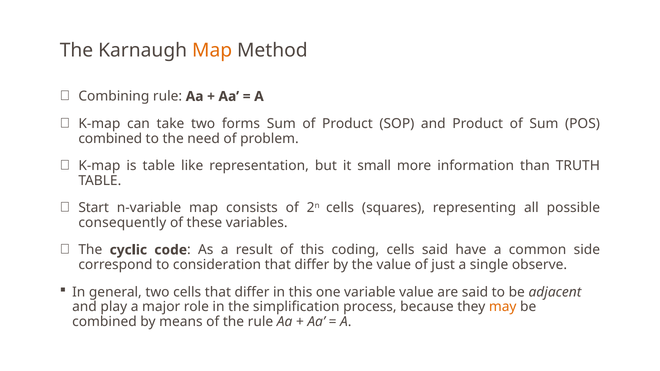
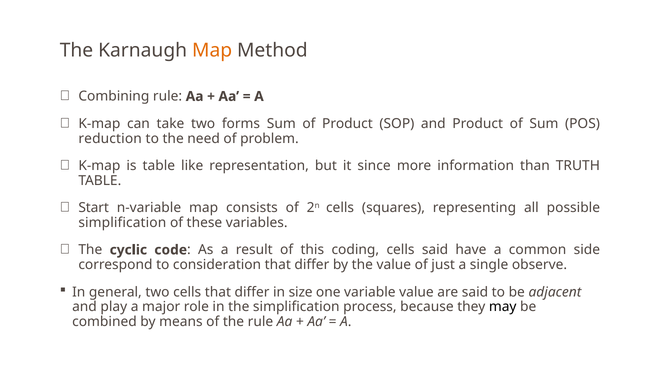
combined: combined -> reduction (110, 139)
small: small -> since (374, 166)
consequently: consequently -> simplification (122, 223)
in this: this -> size (301, 292)
may colour: orange -> black (503, 307)
